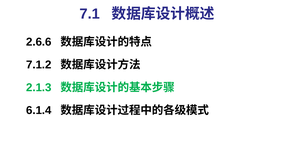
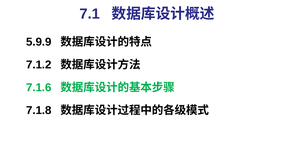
2.6.6: 2.6.6 -> 5.9.9 (39, 42)
2.1.3: 2.1.3 -> 7.1.6 (39, 88)
6.1.4: 6.1.4 -> 7.1.8 (39, 111)
